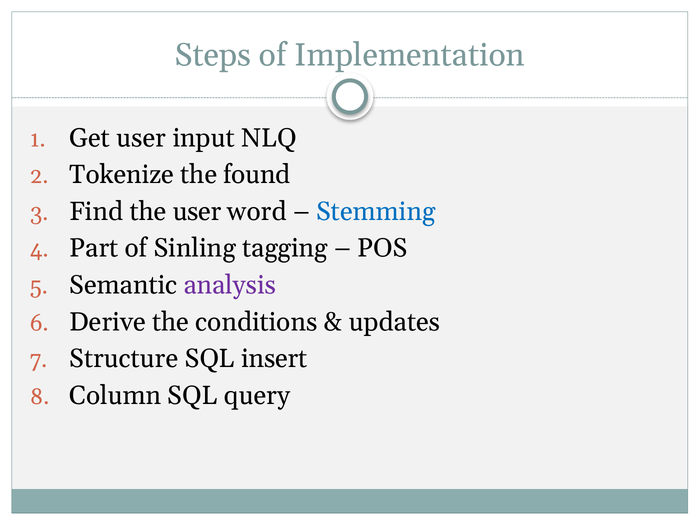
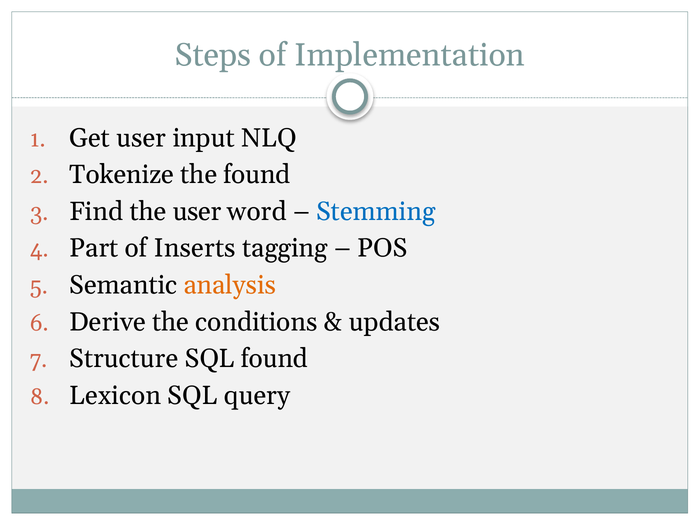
Sinling: Sinling -> Inserts (195, 248)
analysis colour: purple -> orange (230, 285)
SQL insert: insert -> found (274, 359)
Column: Column -> Lexicon (115, 395)
